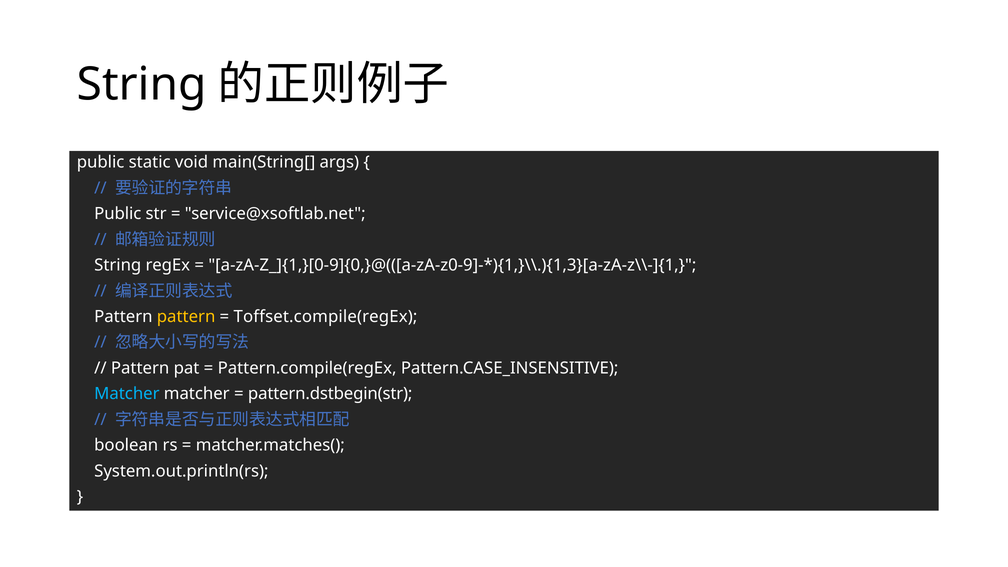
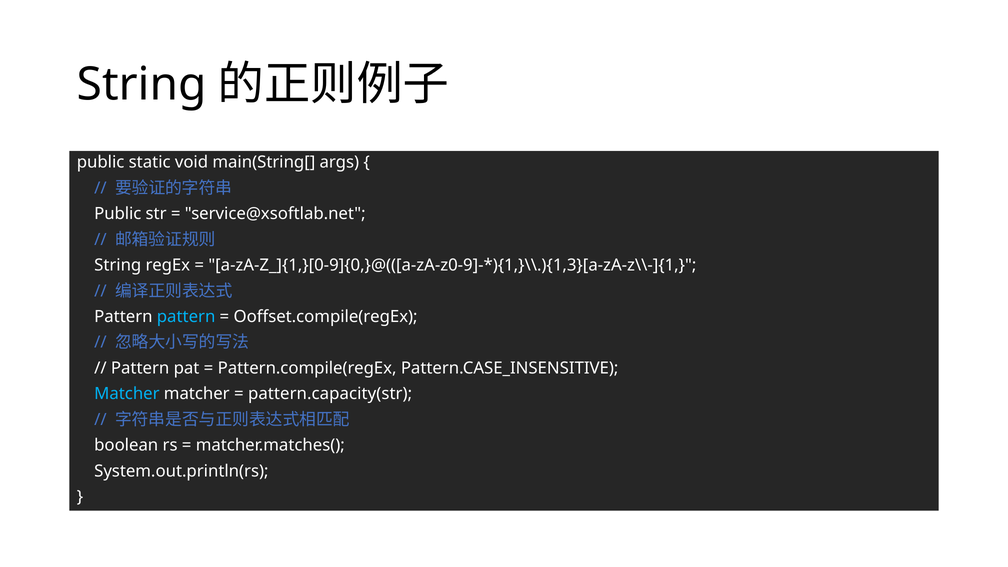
pattern colour: yellow -> light blue (186, 317)
Toffset.compile(regEx: Toffset.compile(regEx -> Ooffset.compile(regEx (326, 317)
pattern.dstbegin(str: pattern.dstbegin(str -> pattern.capacity(str (330, 394)
